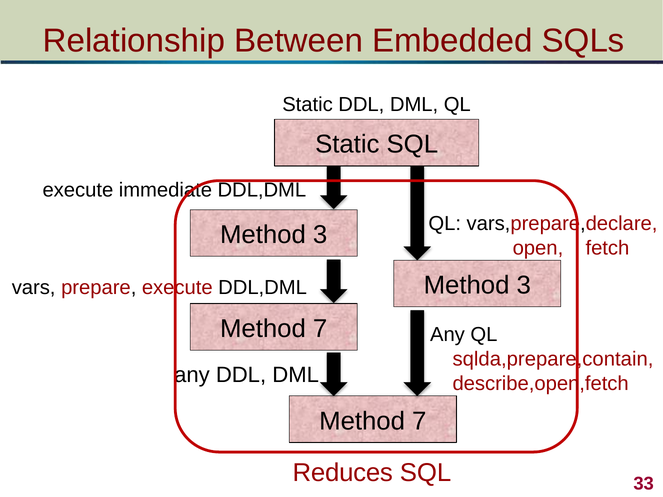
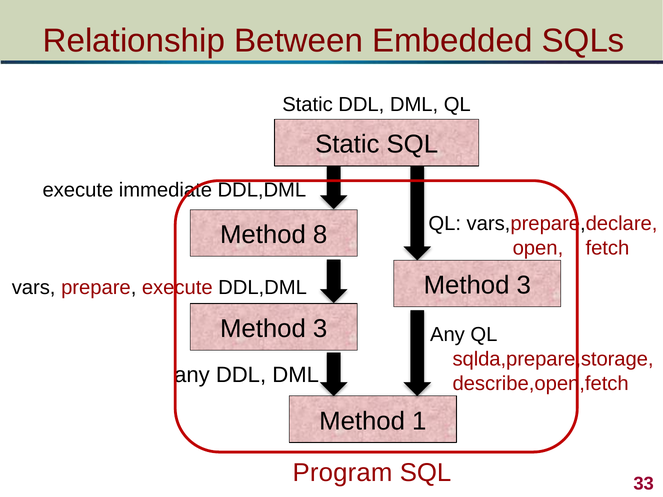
3: 3 -> 8 (320, 235)
7: 7 -> 3 (320, 329)
sqlda,prepare,contain: sqlda,prepare,contain -> sqlda,prepare,storage (553, 359)
7: 7 -> 1 (419, 421)
Reduces: Reduces -> Program (343, 473)
